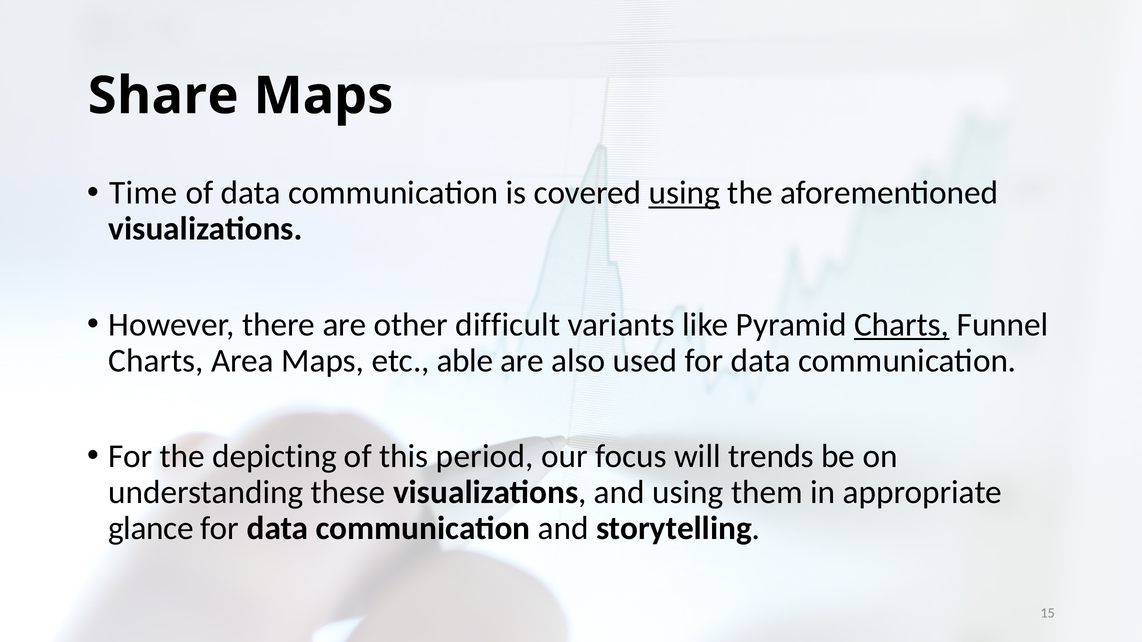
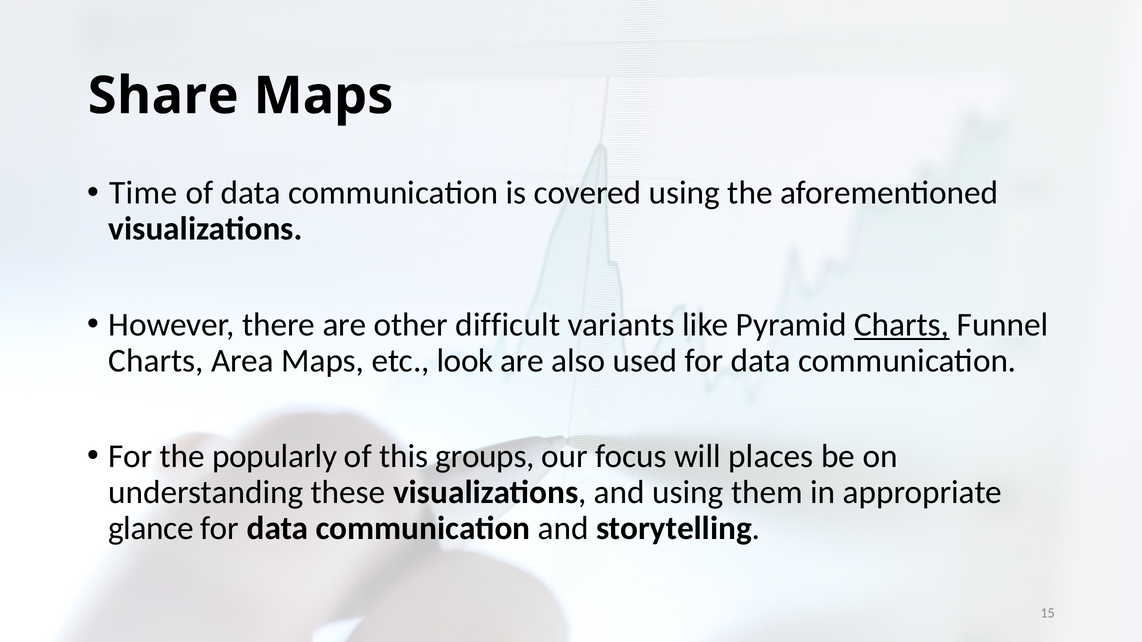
using underline: present -> none (684, 193)
able: able -> look (465, 361)
depicting: depicting -> popularly (275, 457)
period: period -> groups (485, 457)
trends: trends -> places (771, 457)
